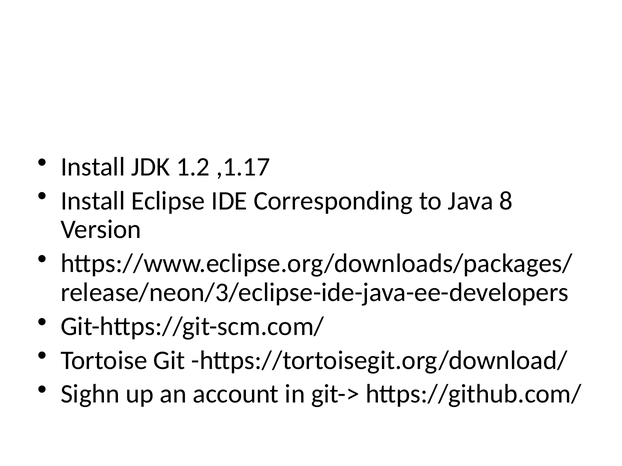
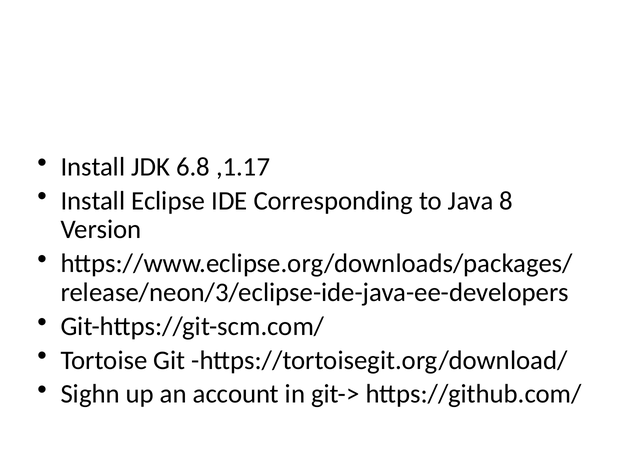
1.2: 1.2 -> 6.8 (193, 167)
